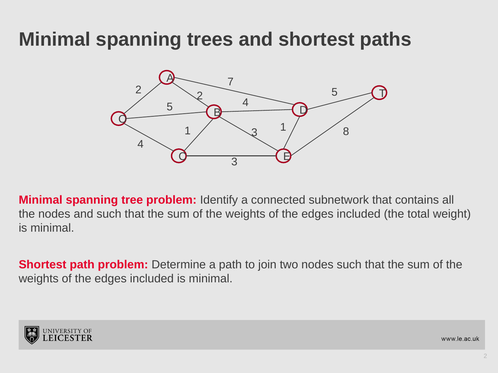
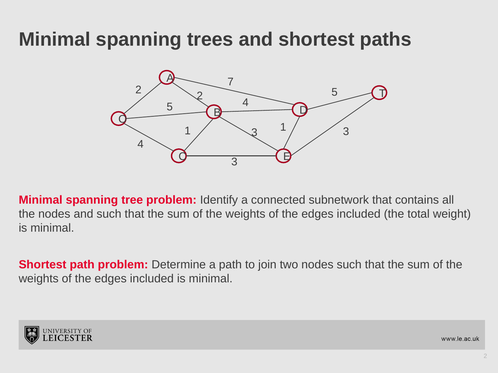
8: 8 -> 3 (346, 132)
